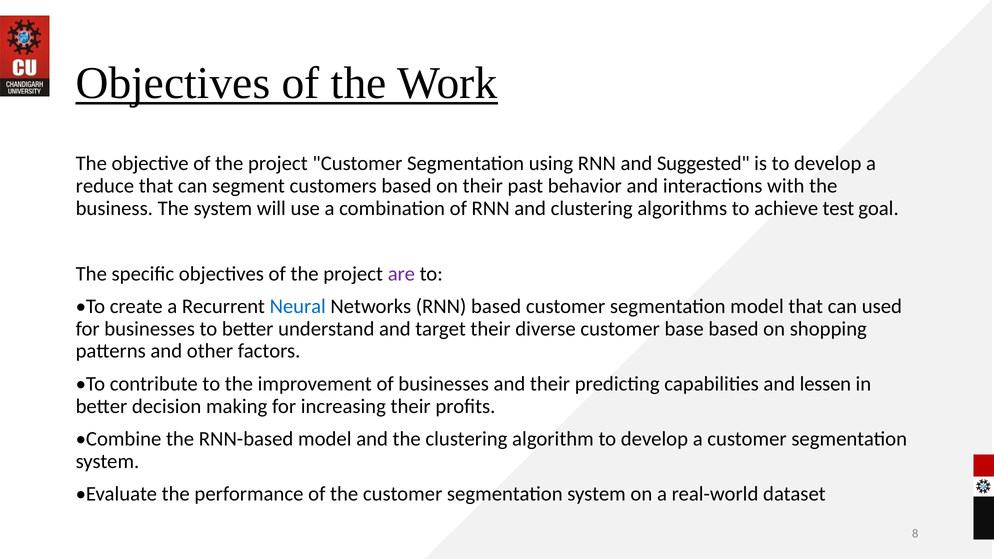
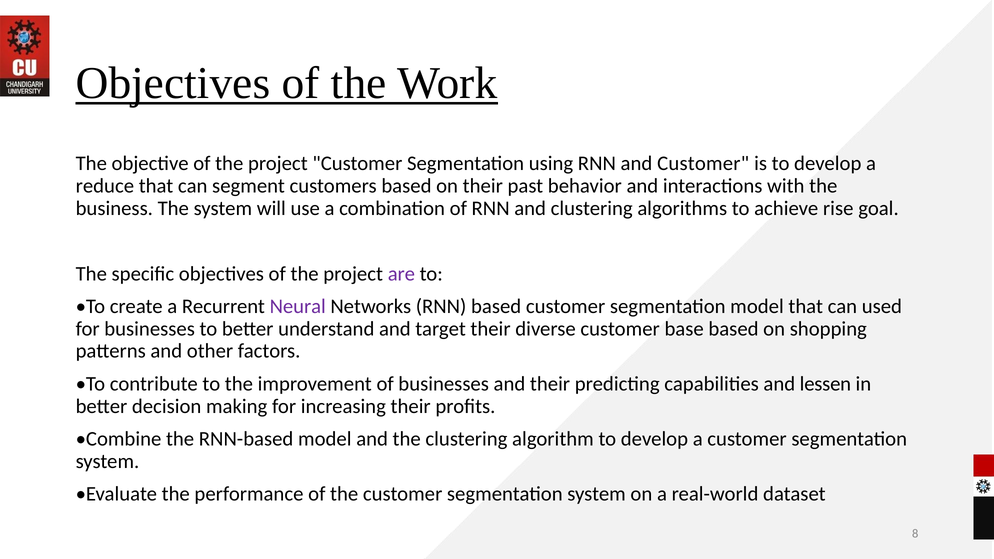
and Suggested: Suggested -> Customer (703, 164)
test: test -> rise (838, 208)
Neural colour: blue -> purple (298, 306)
